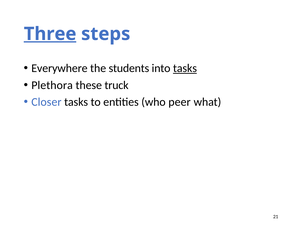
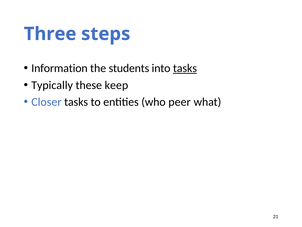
Three underline: present -> none (50, 34)
Everywhere: Everywhere -> Information (59, 68)
Plethora: Plethora -> Typically (52, 85)
truck: truck -> keep (116, 85)
